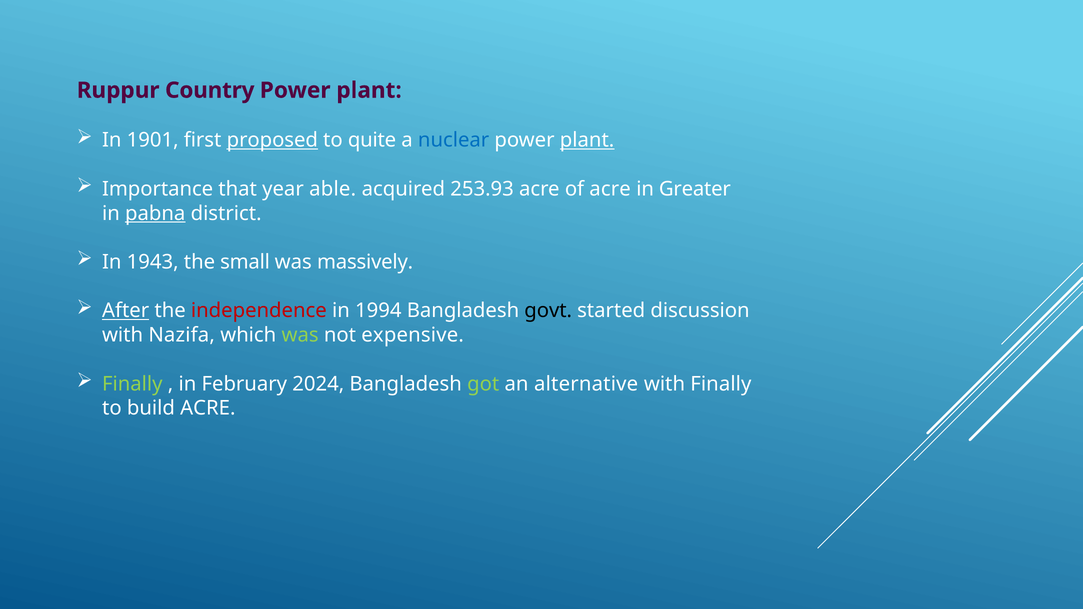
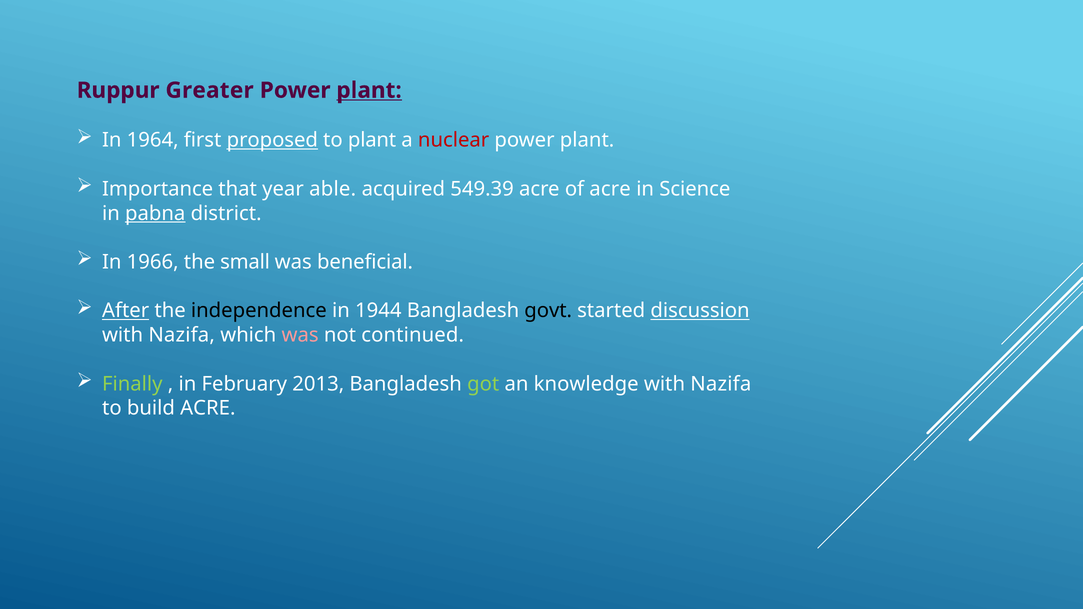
Country: Country -> Greater (210, 90)
plant underline: none -> present (369, 90)
1901: 1901 -> 1964 (153, 140)
to quite: quite -> plant (372, 140)
nuclear colour: blue -> red (454, 140)
plant underline: present -> none (587, 140)
253.93: 253.93 -> 549.39 (482, 189)
Greater: Greater -> Science (695, 189)
1943: 1943 -> 1966 (153, 262)
massively: massively -> beneficial (365, 262)
independence colour: red -> black (259, 311)
1994: 1994 -> 1944 (378, 311)
discussion underline: none -> present (700, 311)
was colour: light green -> pink (300, 335)
expensive: expensive -> continued (413, 335)
2024: 2024 -> 2013 (318, 384)
alternative: alternative -> knowledge (586, 384)
Finally: Finally -> Nazifa (721, 384)
